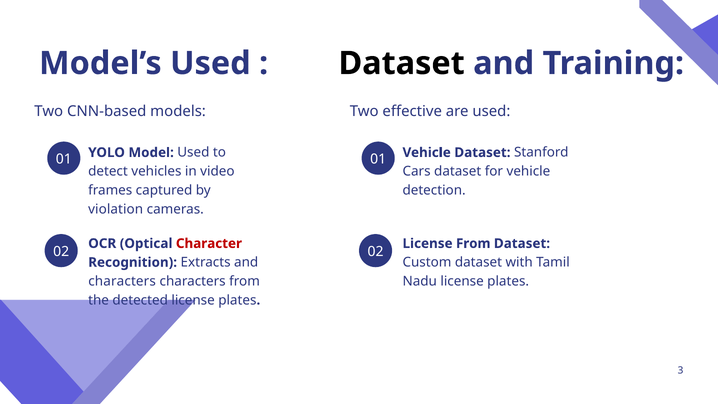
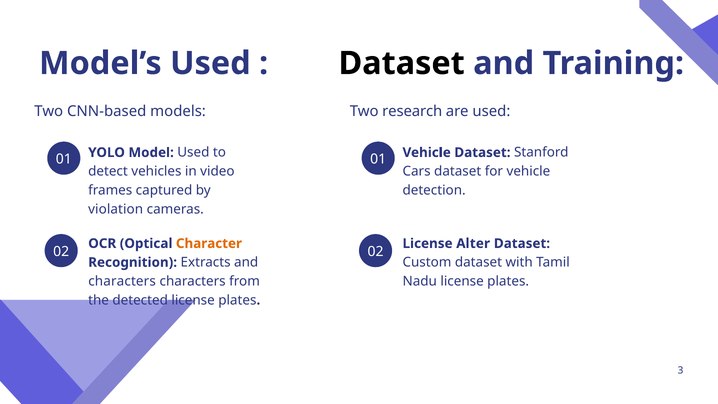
effective: effective -> research (412, 111)
Character colour: red -> orange (209, 243)
License From: From -> Alter (473, 243)
